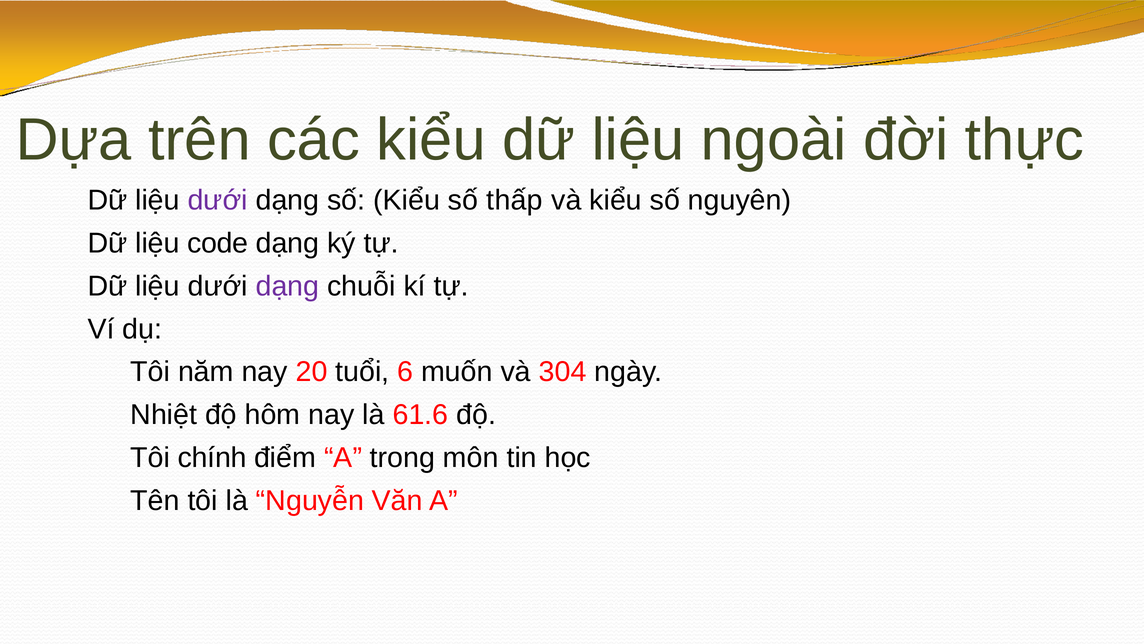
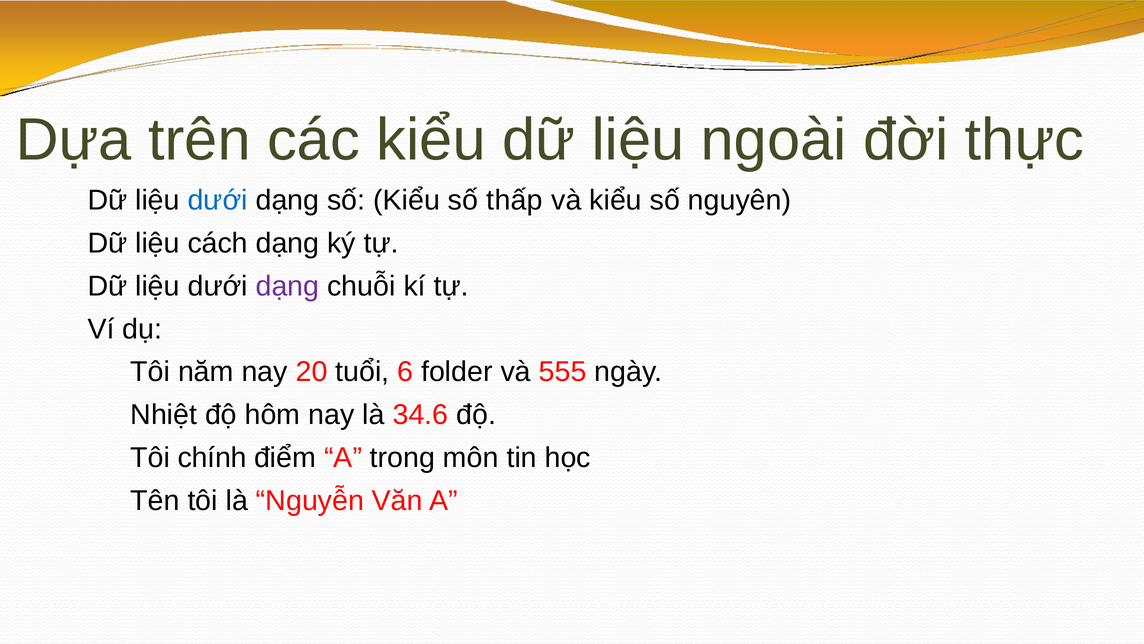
dưới colour: purple -> blue (218, 200)
code: code -> cách (218, 243)
muốn: muốn -> folder (457, 372)
304: 304 -> 555 (563, 372)
61.6: 61.6 -> 34.6 (421, 415)
